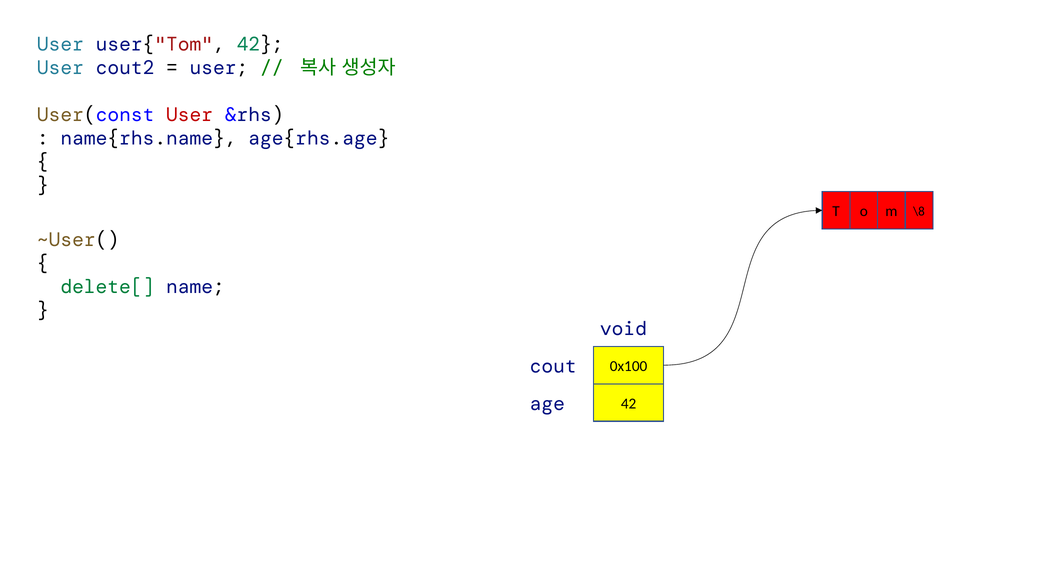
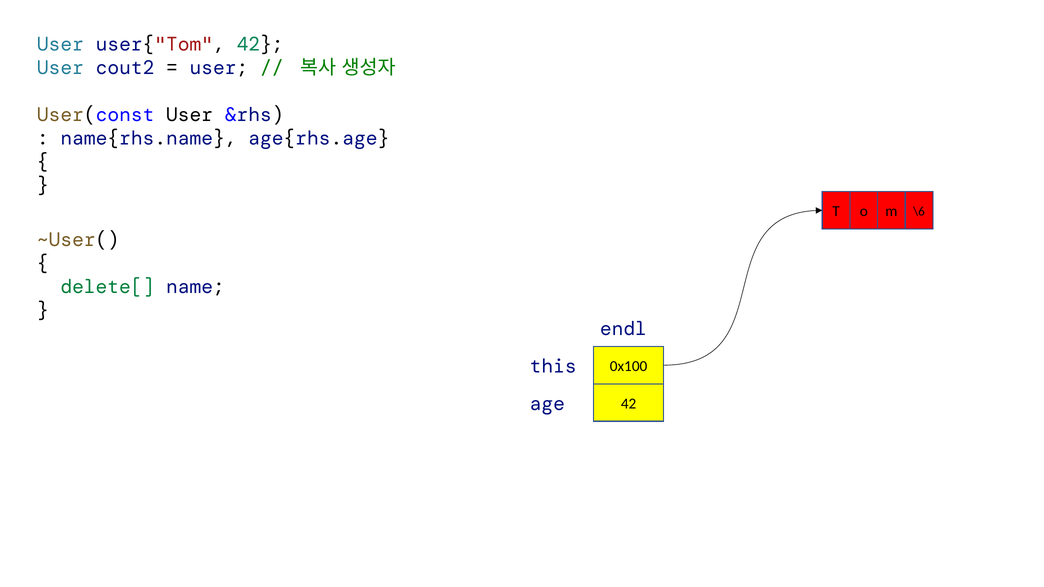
User colour: red -> black (190, 115)
\8: \8 -> \6 (919, 211)
void: void -> endl (623, 329)
cout: cout -> this (553, 366)
